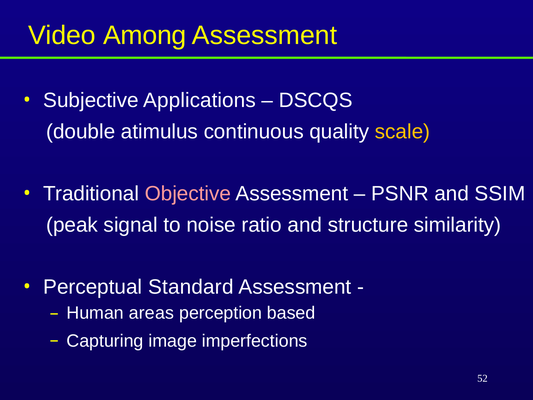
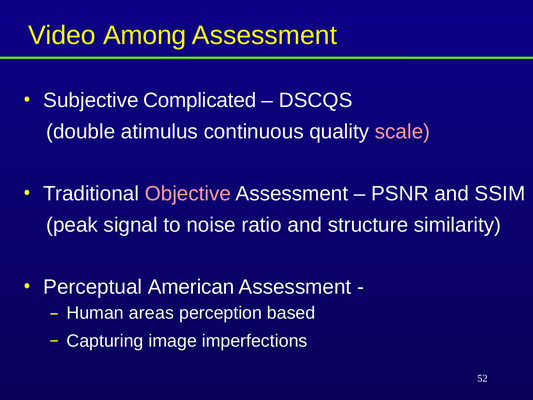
Applications: Applications -> Complicated (200, 100)
scale colour: yellow -> pink (403, 131)
Standard: Standard -> American (191, 287)
